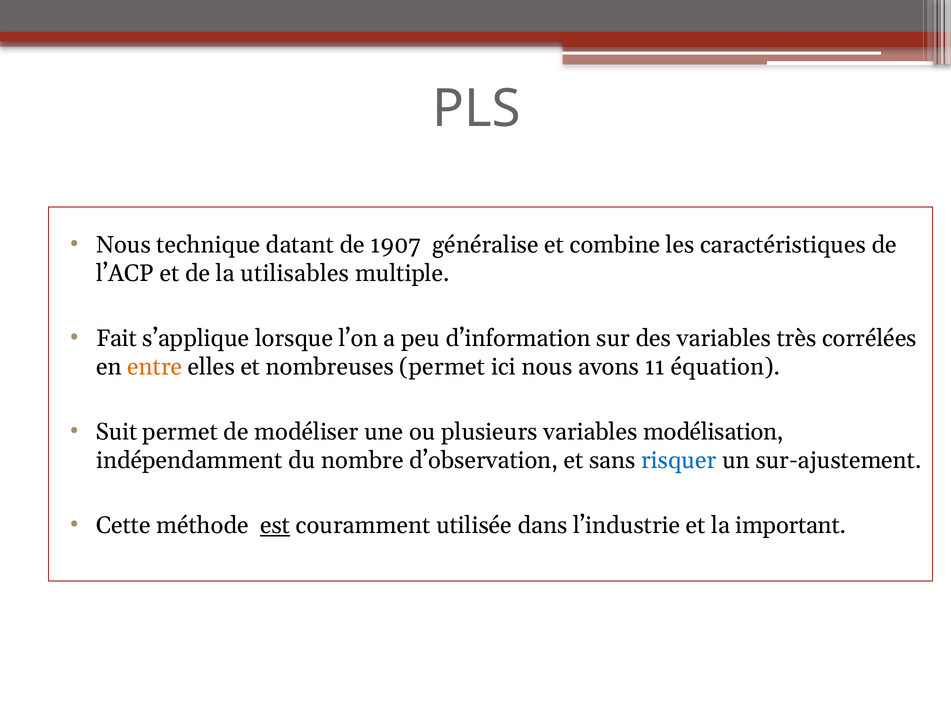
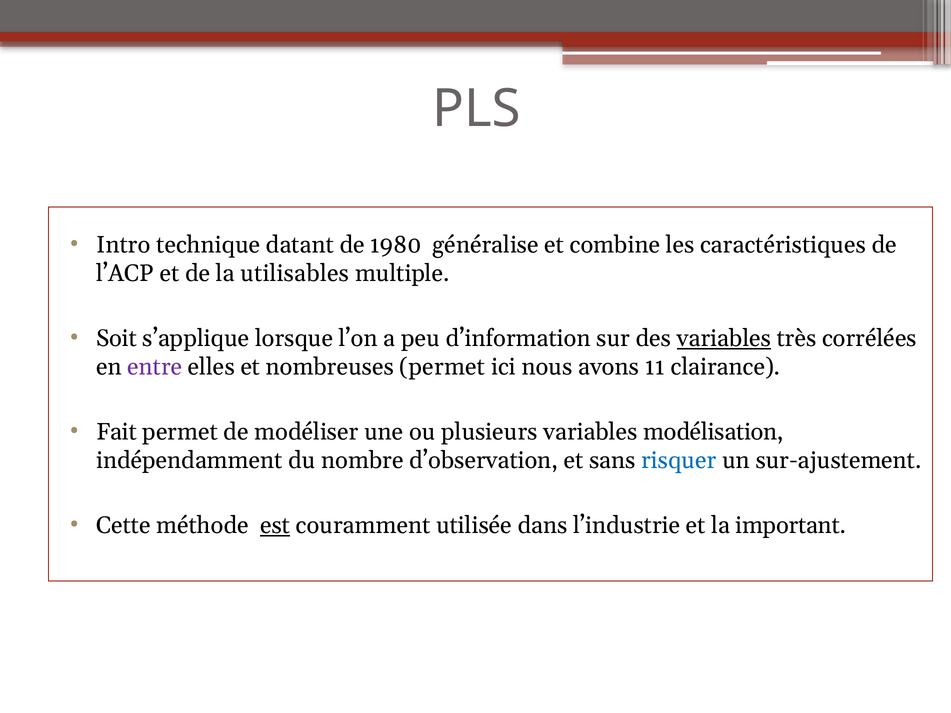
Nous: Nous -> Intro (123, 245)
1907: 1907 -> 1980 (396, 245)
Fait: Fait -> Soit (117, 338)
variables underline: none -> present (724, 338)
entre colour: orange -> purple (155, 367)
équation: équation -> clairance (726, 367)
Suit: Suit -> Fait (117, 432)
